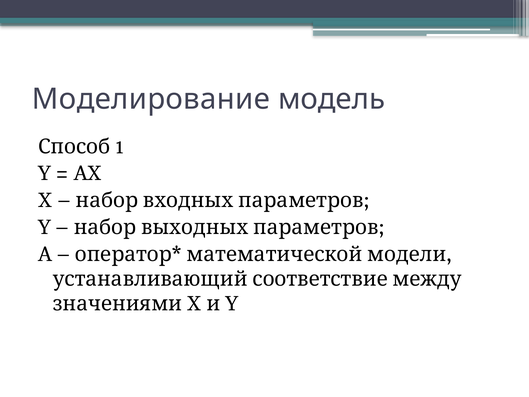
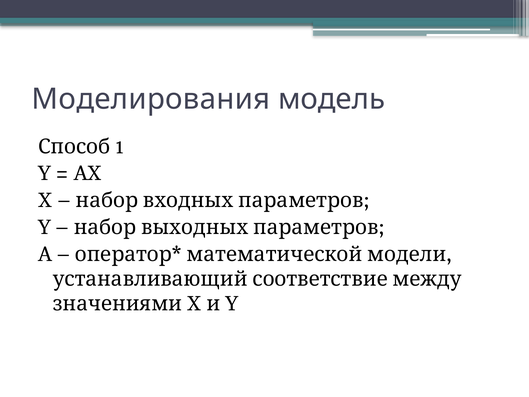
Моделирование: Моделирование -> Моделирования (151, 99)
